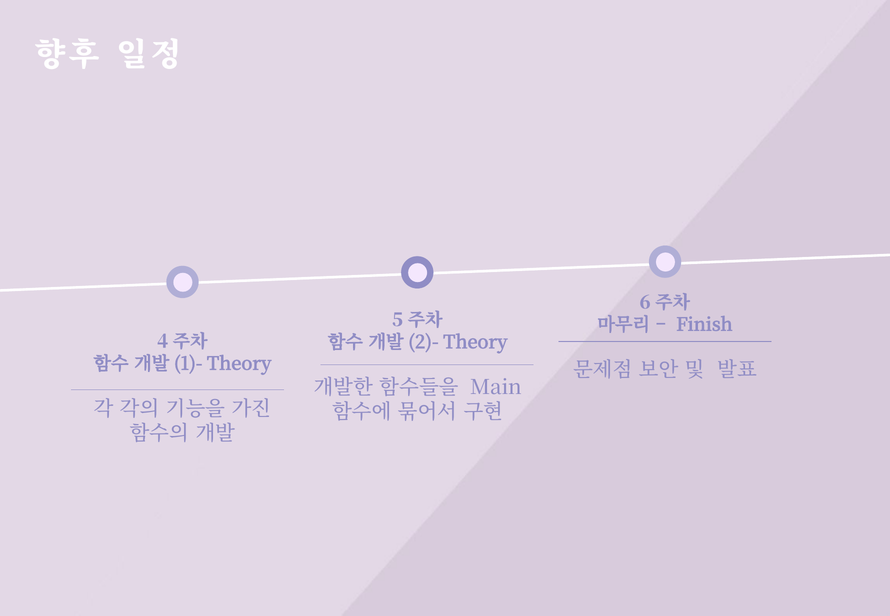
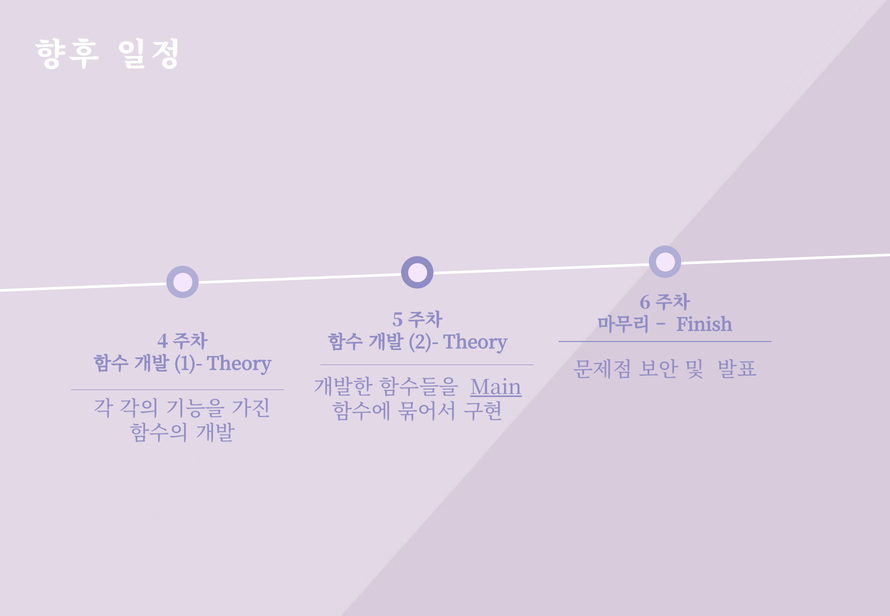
Main underline: none -> present (496, 388)
